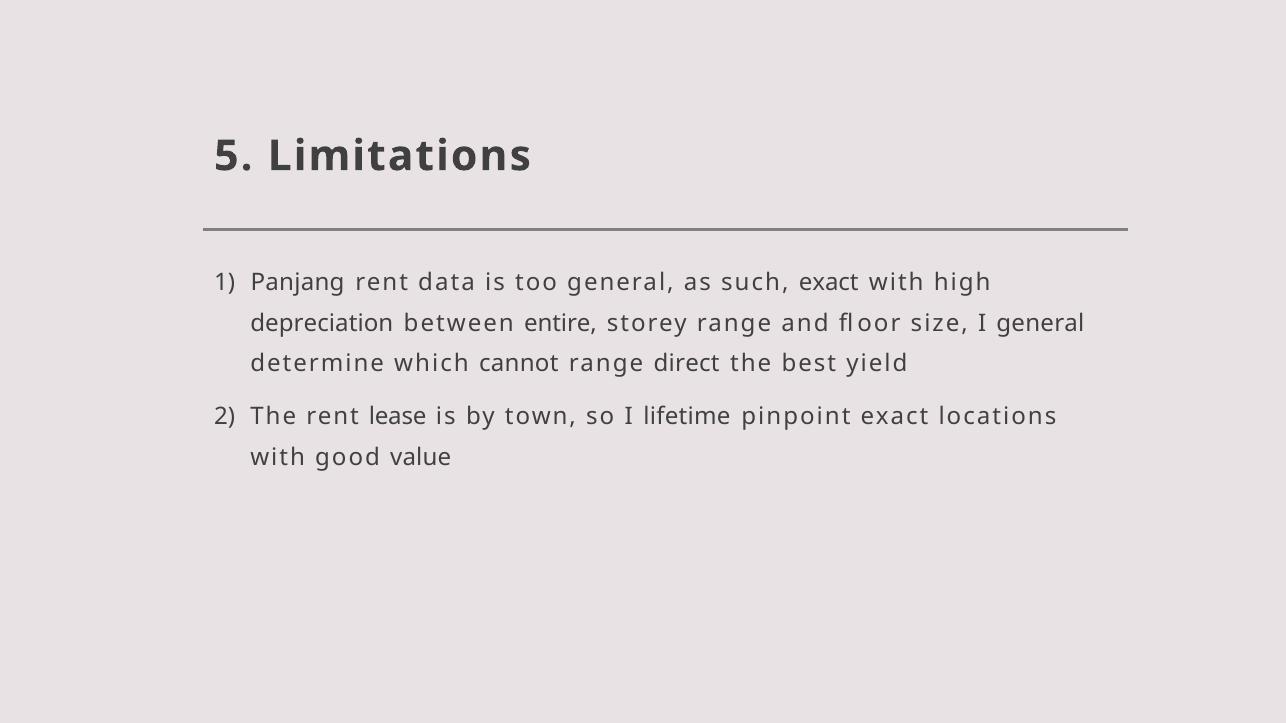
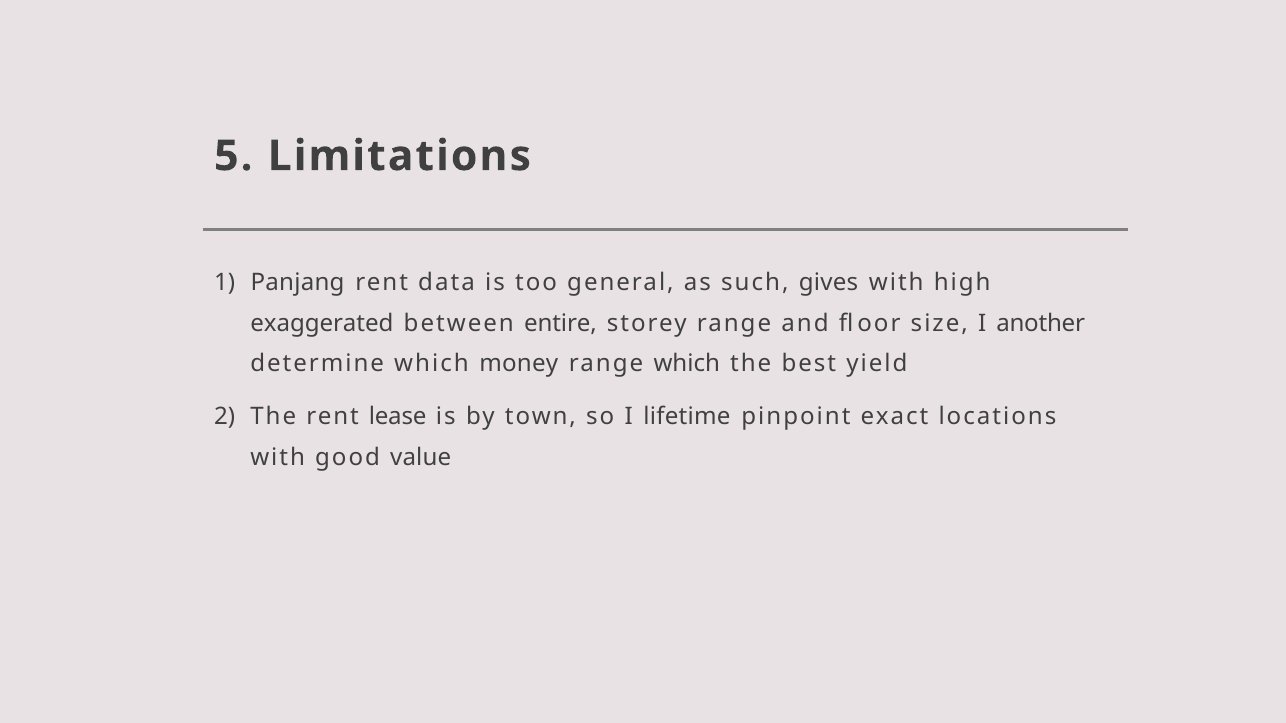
such exact: exact -> gives (829, 283)
depreciation: depreciation -> exaggerated (322, 324)
I general: general -> another (1041, 324)
cannot: cannot -> money (519, 364)
range direct: direct -> which (687, 364)
